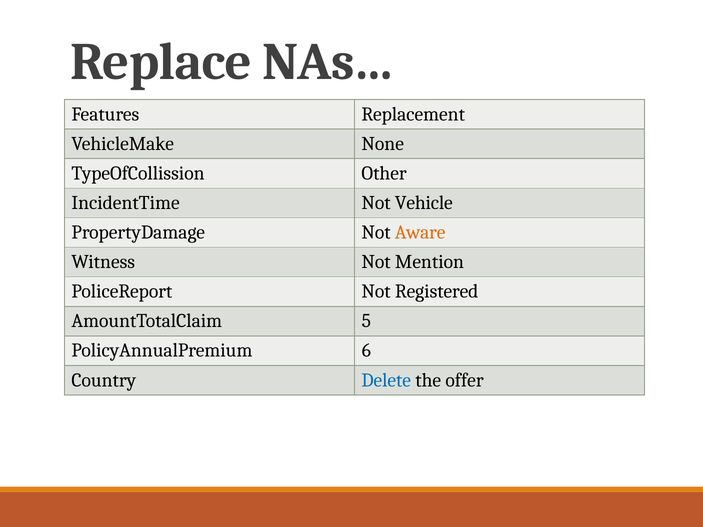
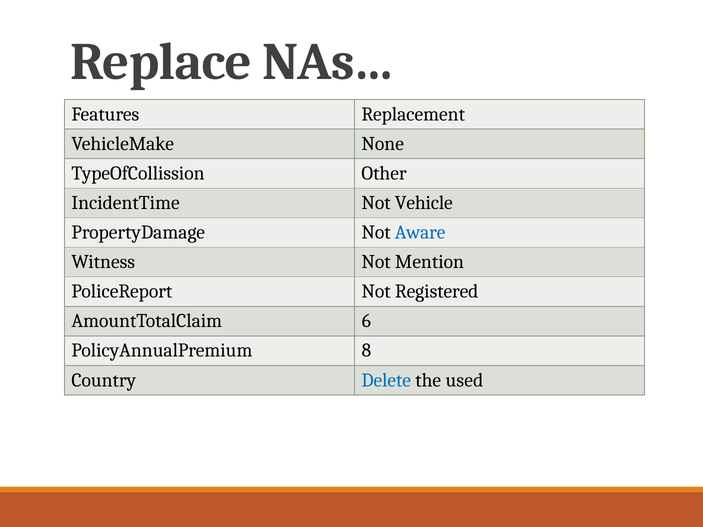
Aware colour: orange -> blue (420, 232)
5: 5 -> 6 (366, 321)
6: 6 -> 8 (366, 351)
offer: offer -> used (464, 380)
